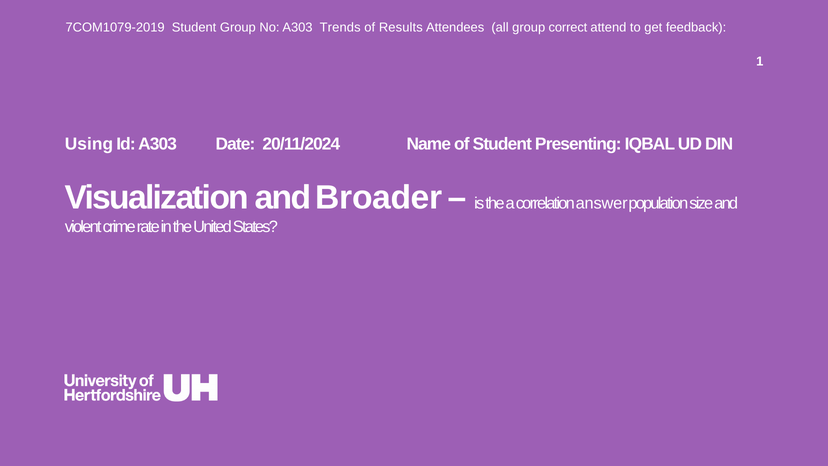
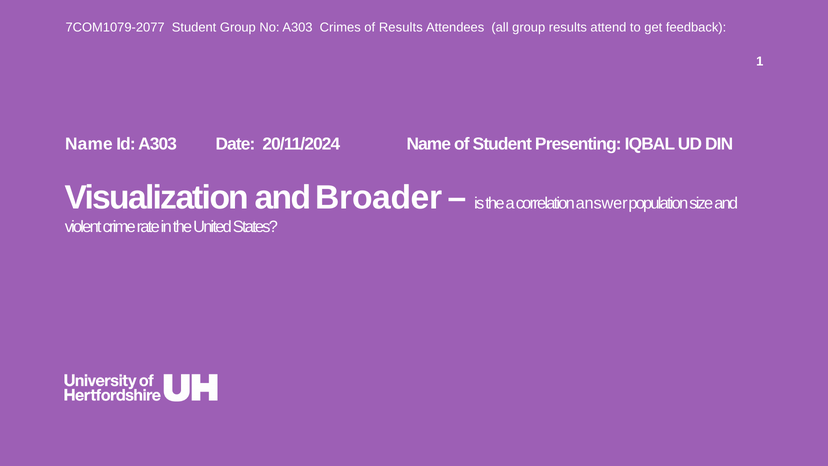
7COM1079-2019: 7COM1079-2019 -> 7COM1079-2077 (115, 27)
Trends: Trends -> Crimes (340, 27)
group correct: correct -> results (568, 27)
Using: Using -> Name (89, 144)
